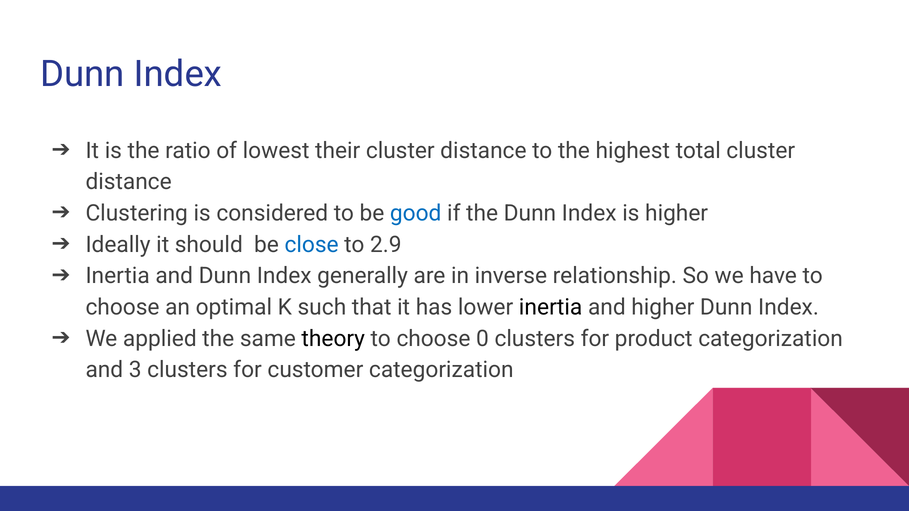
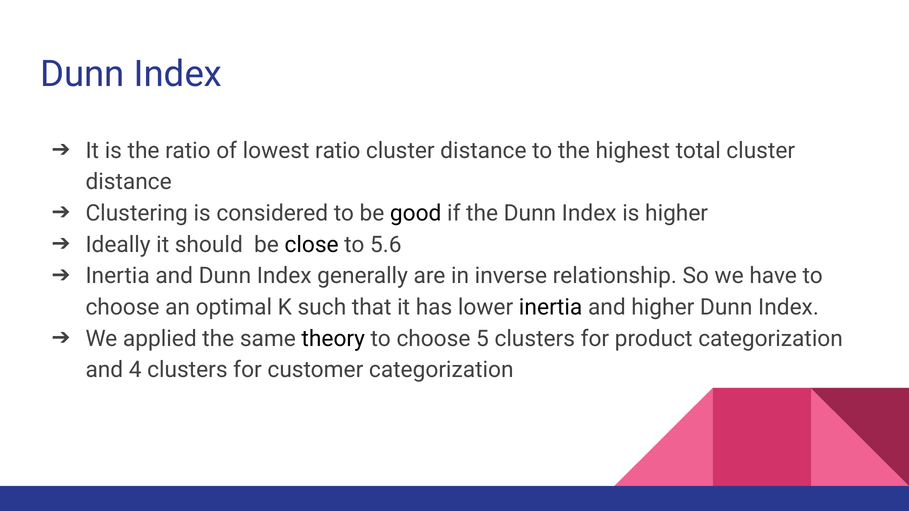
lowest their: their -> ratio (338, 151)
good colour: blue -> black (416, 213)
close colour: blue -> black (312, 245)
2.9: 2.9 -> 5.6 (386, 245)
0: 0 -> 5 (482, 339)
3: 3 -> 4 (135, 370)
